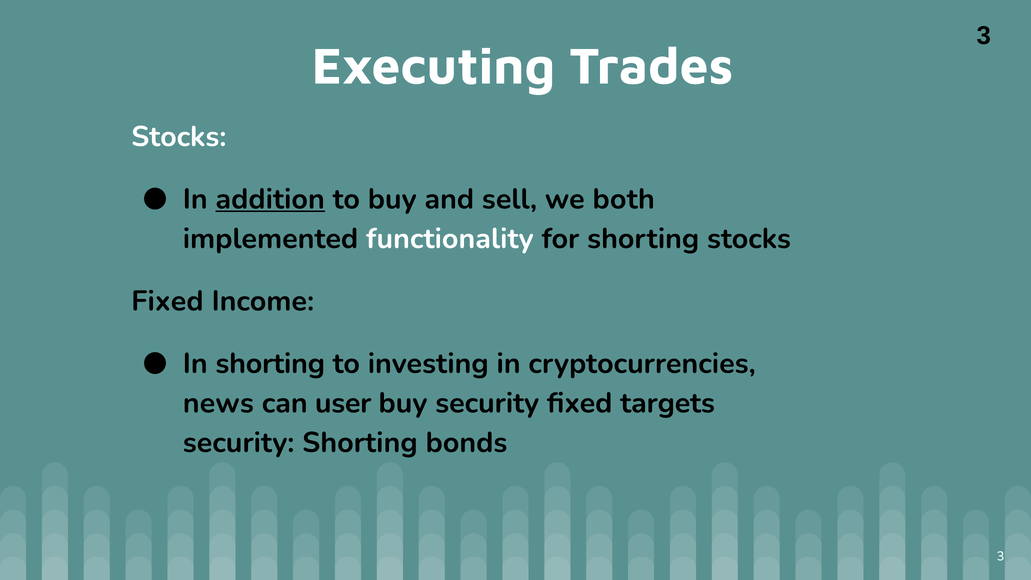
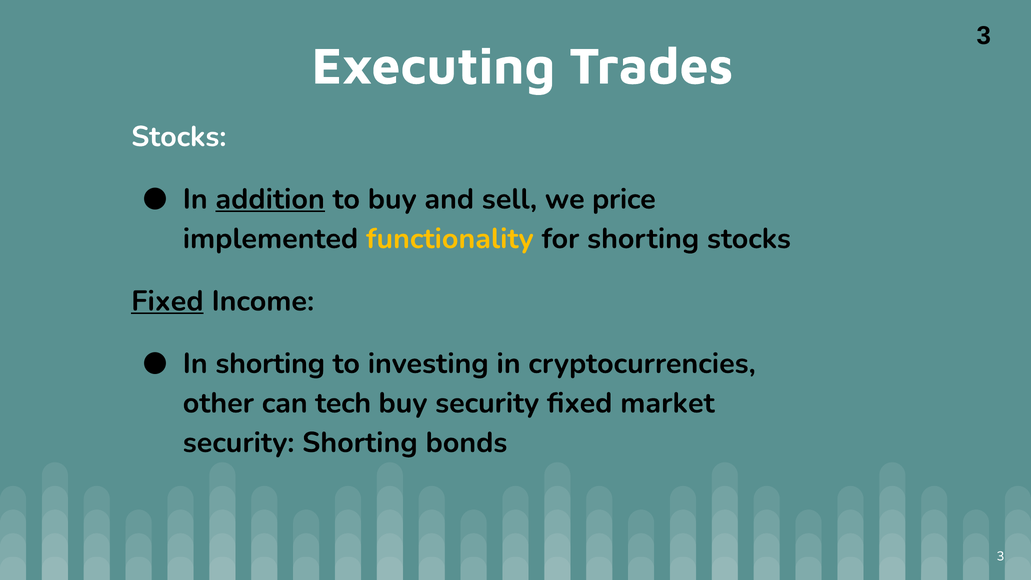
both: both -> price (624, 199)
functionality colour: white -> yellow (450, 239)
Fixed underline: none -> present (167, 301)
news: news -> other (218, 403)
user: user -> tech (343, 403)
targets: targets -> market (667, 403)
